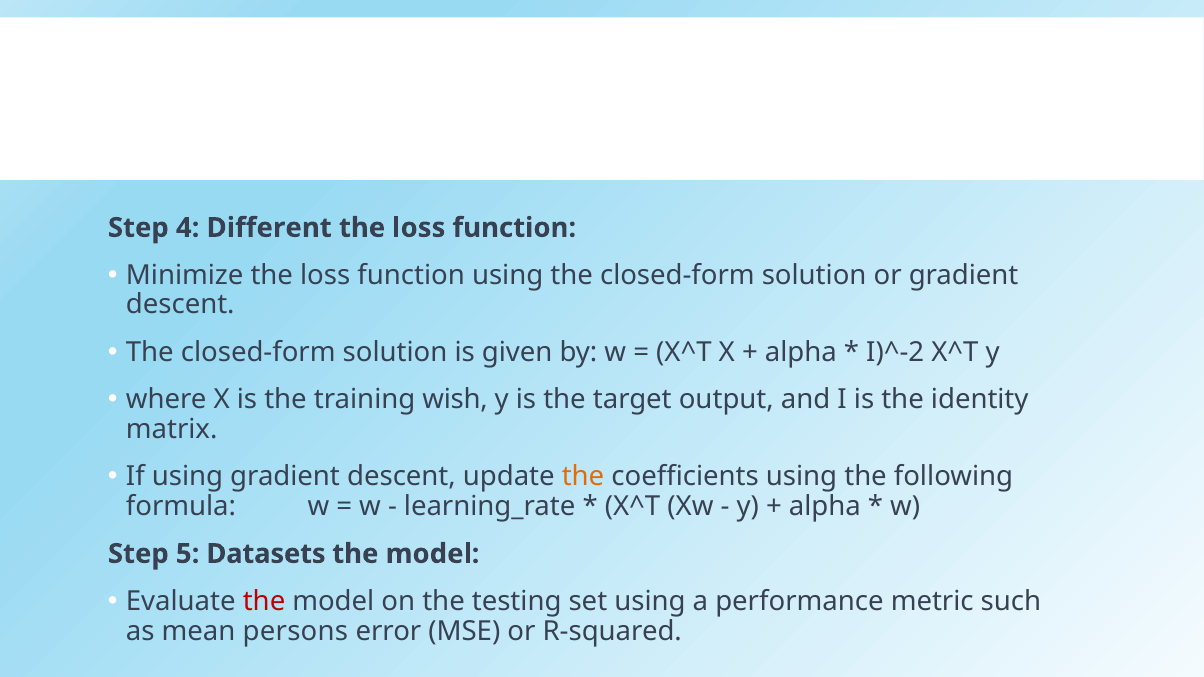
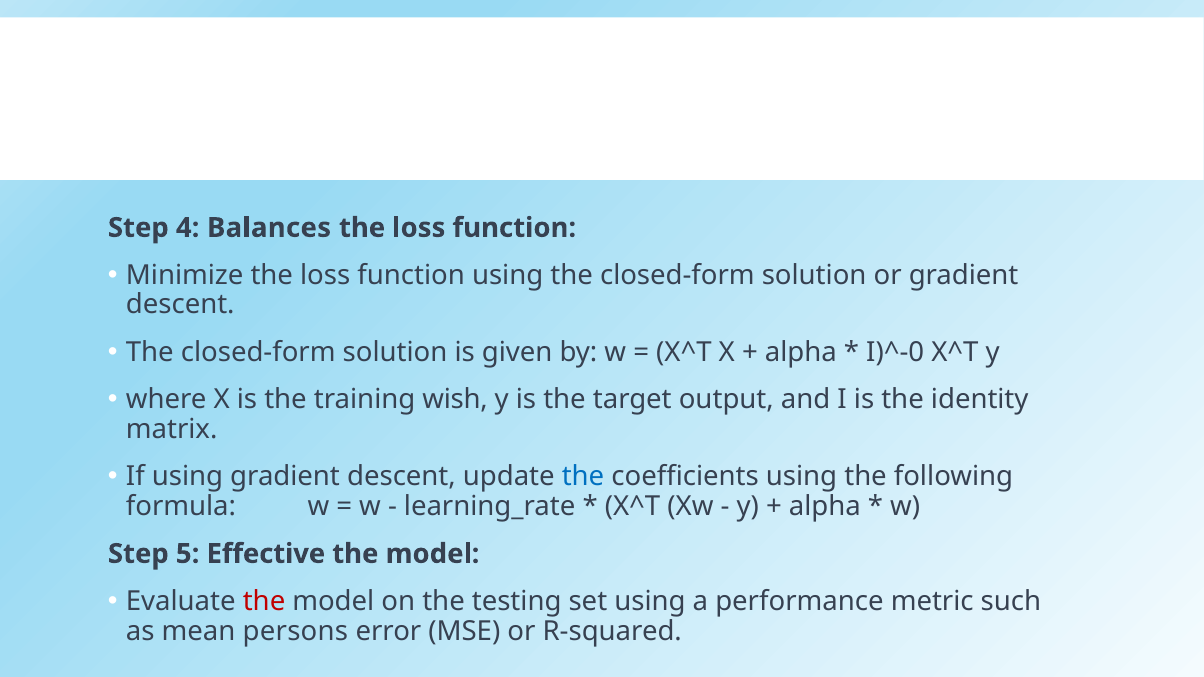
Different: Different -> Balances (269, 228)
I)^-2: I)^-2 -> I)^-0 (895, 352)
the colour: orange -> blue (583, 477)
Datasets: Datasets -> Effective (266, 554)
